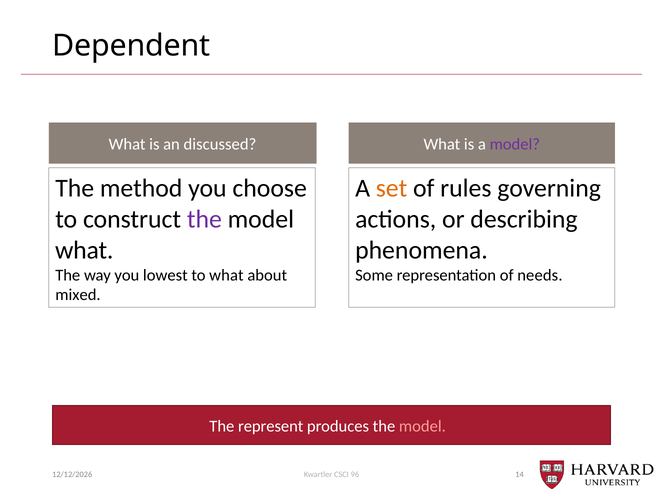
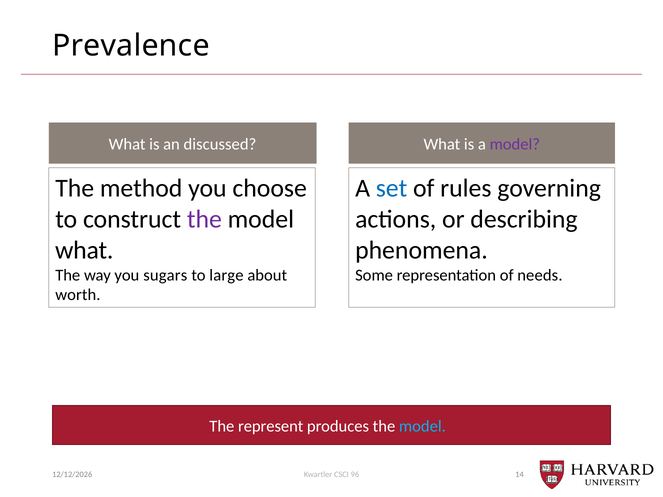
Dependent: Dependent -> Prevalence (131, 46)
set colour: orange -> blue (392, 189)
lowest: lowest -> sugars (165, 275)
to what: what -> large (226, 275)
mixed: mixed -> worth (78, 295)
model colour: pink -> light blue (422, 426)
